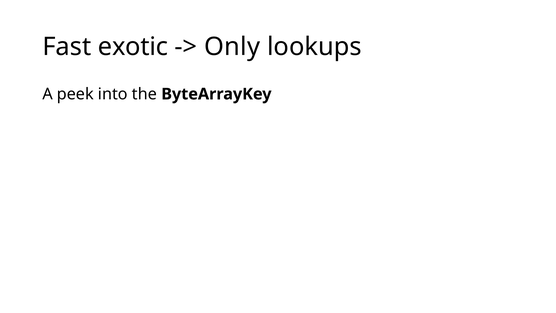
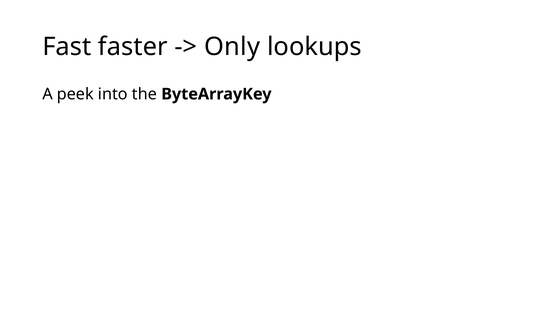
exotic: exotic -> faster (133, 47)
